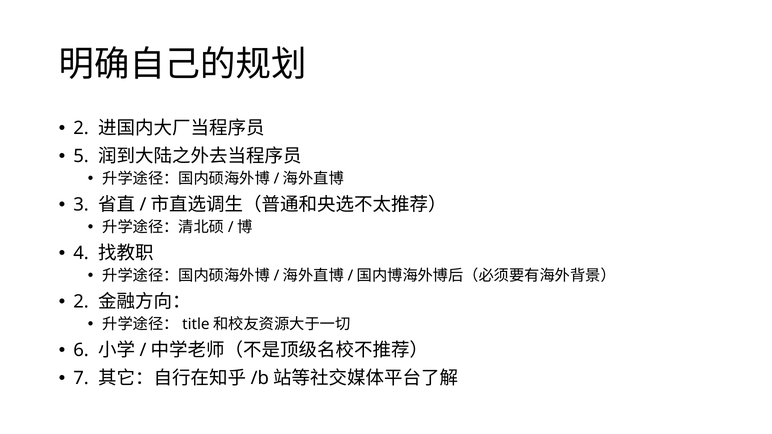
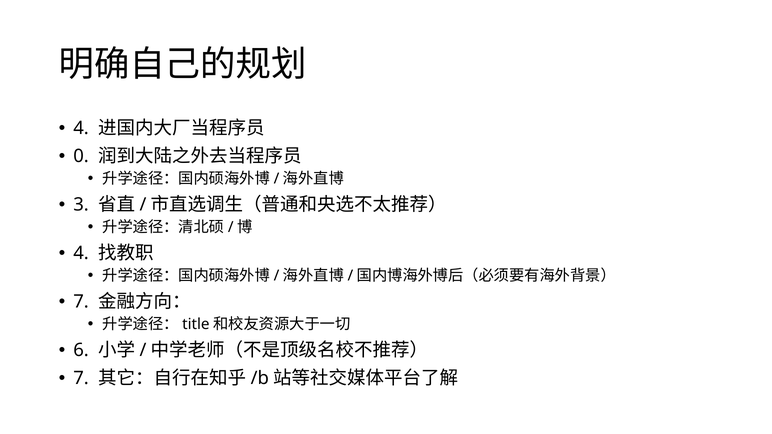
2: 2 -> 4 (81, 128)
5: 5 -> 0 (81, 156)
2: 2 -> 7 (81, 302)
